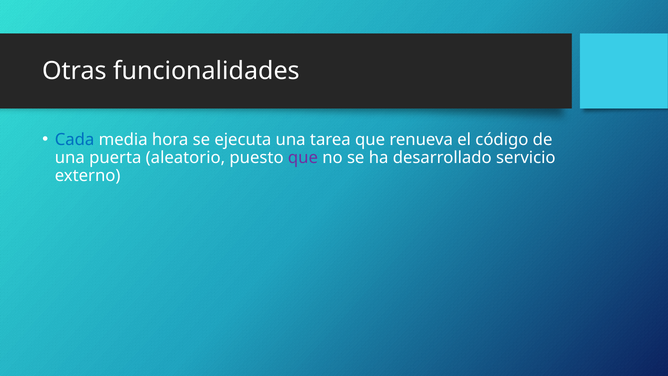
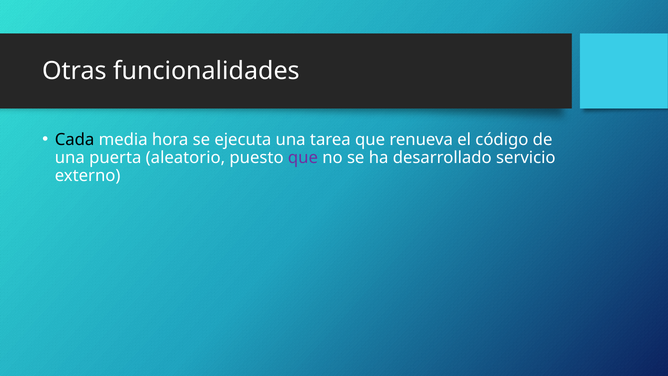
Cada colour: blue -> black (75, 139)
